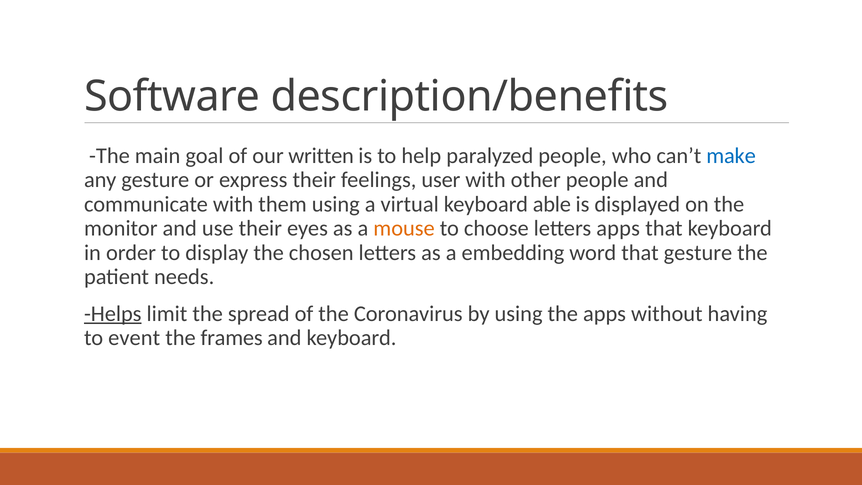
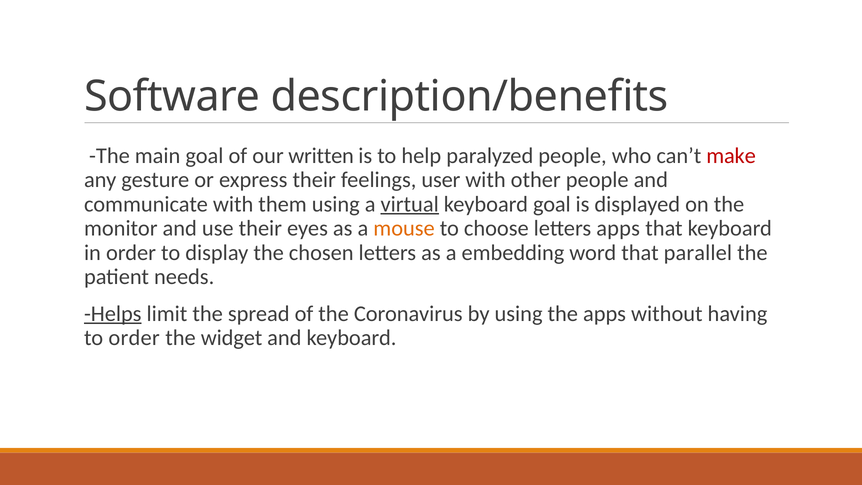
make colour: blue -> red (731, 156)
virtual underline: none -> present (410, 204)
keyboard able: able -> goal (552, 204)
that gesture: gesture -> parallel (698, 253)
to event: event -> order (134, 338)
frames: frames -> widget (232, 338)
